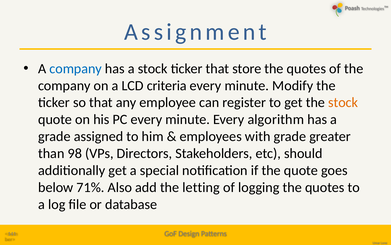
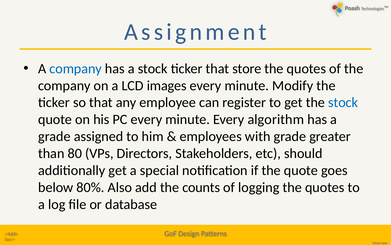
criteria: criteria -> images (167, 85)
stock colour: orange -> blue (343, 102)
98: 98 -> 80 (75, 153)
71%: 71% -> 80% (90, 187)
letting: letting -> counts (201, 187)
